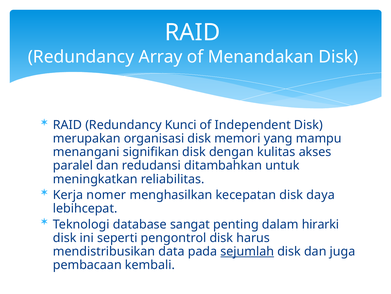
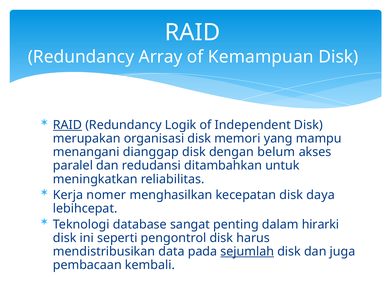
Menandakan: Menandakan -> Kemampuan (261, 57)
RAID underline: none -> present (67, 125)
Kunci: Kunci -> Logik (181, 125)
signifikan: signifikan -> dianggap (151, 152)
kulitas: kulitas -> belum (276, 152)
